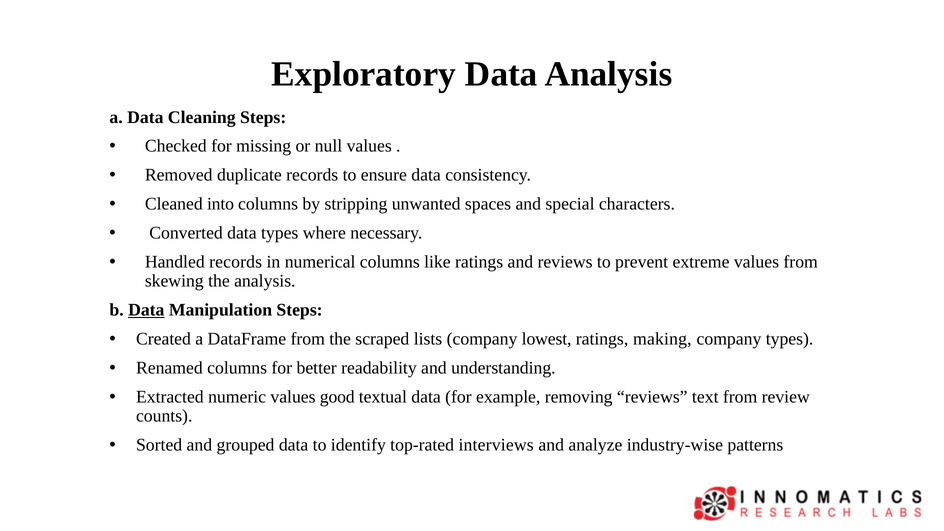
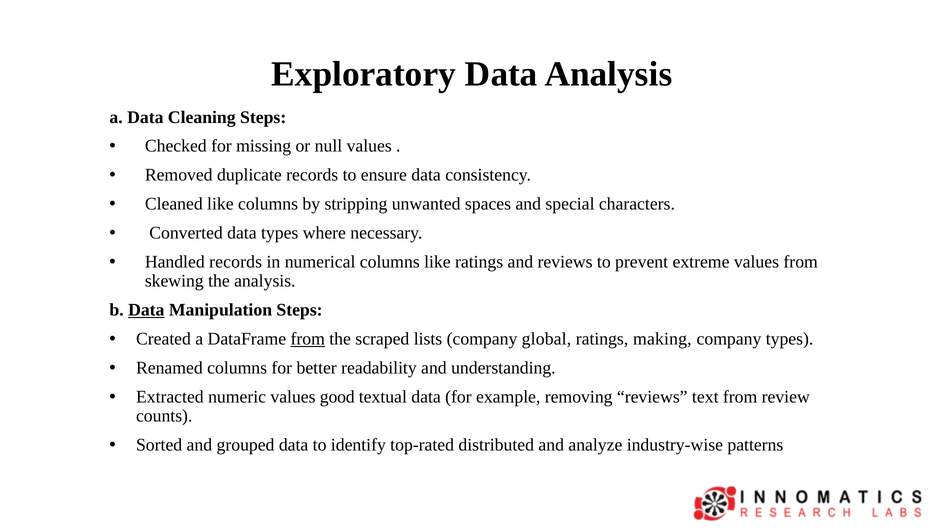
Cleaned into: into -> like (220, 204)
from underline: none -> present (308, 339)
lowest: lowest -> global (546, 339)
interviews: interviews -> distributed (496, 445)
